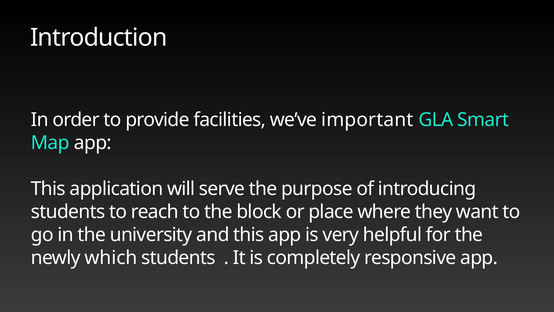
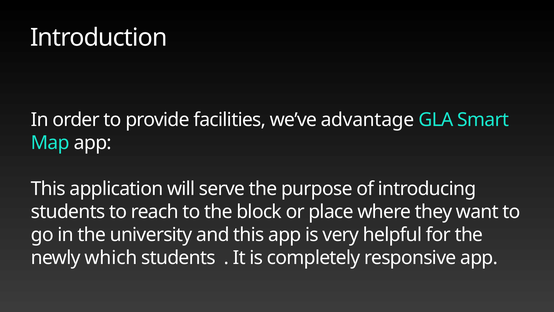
important: important -> advantage (368, 120)
